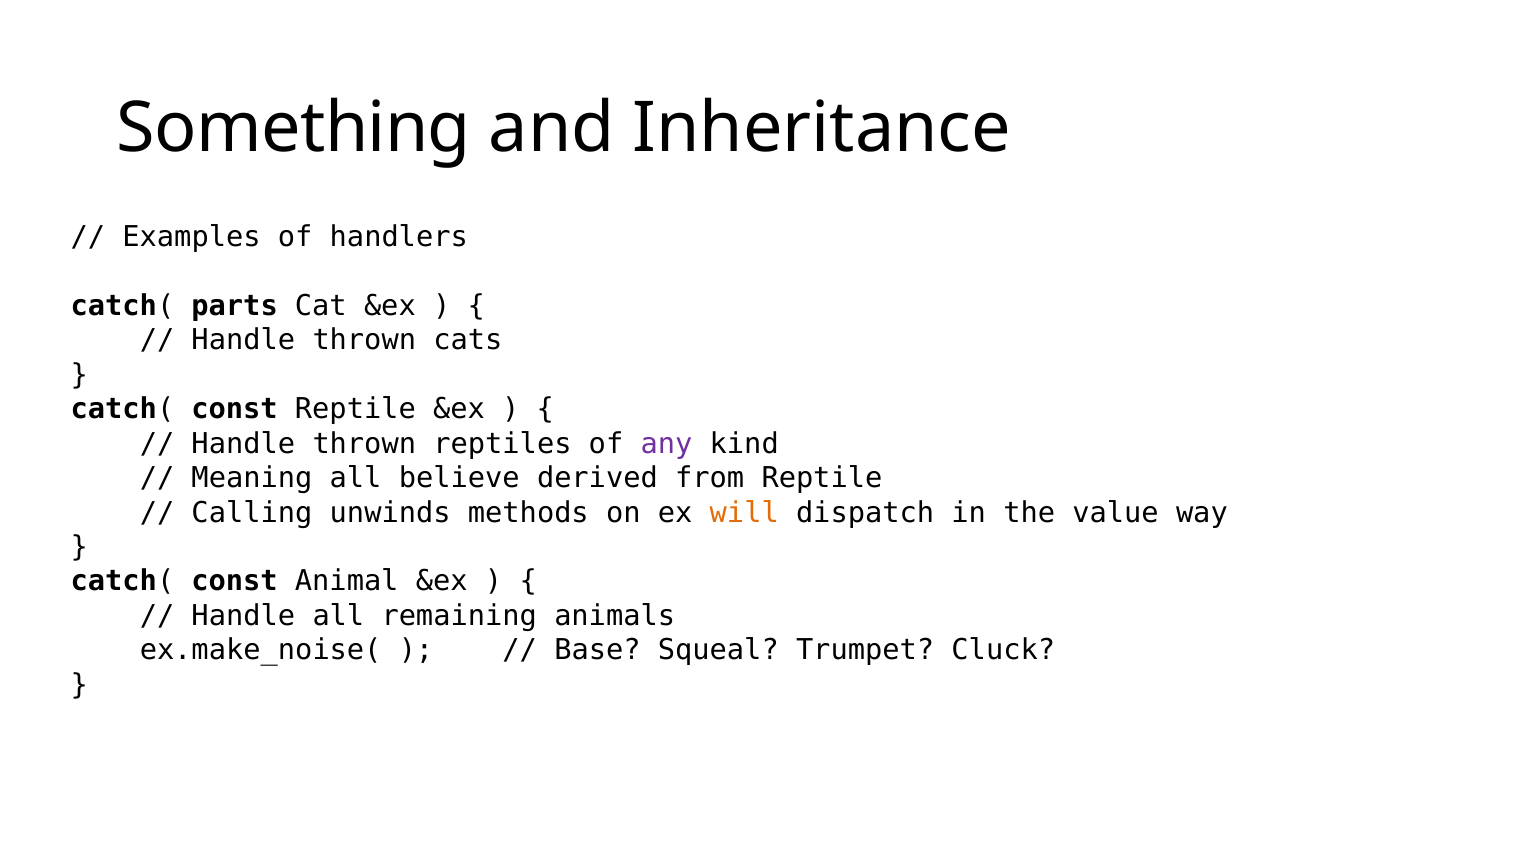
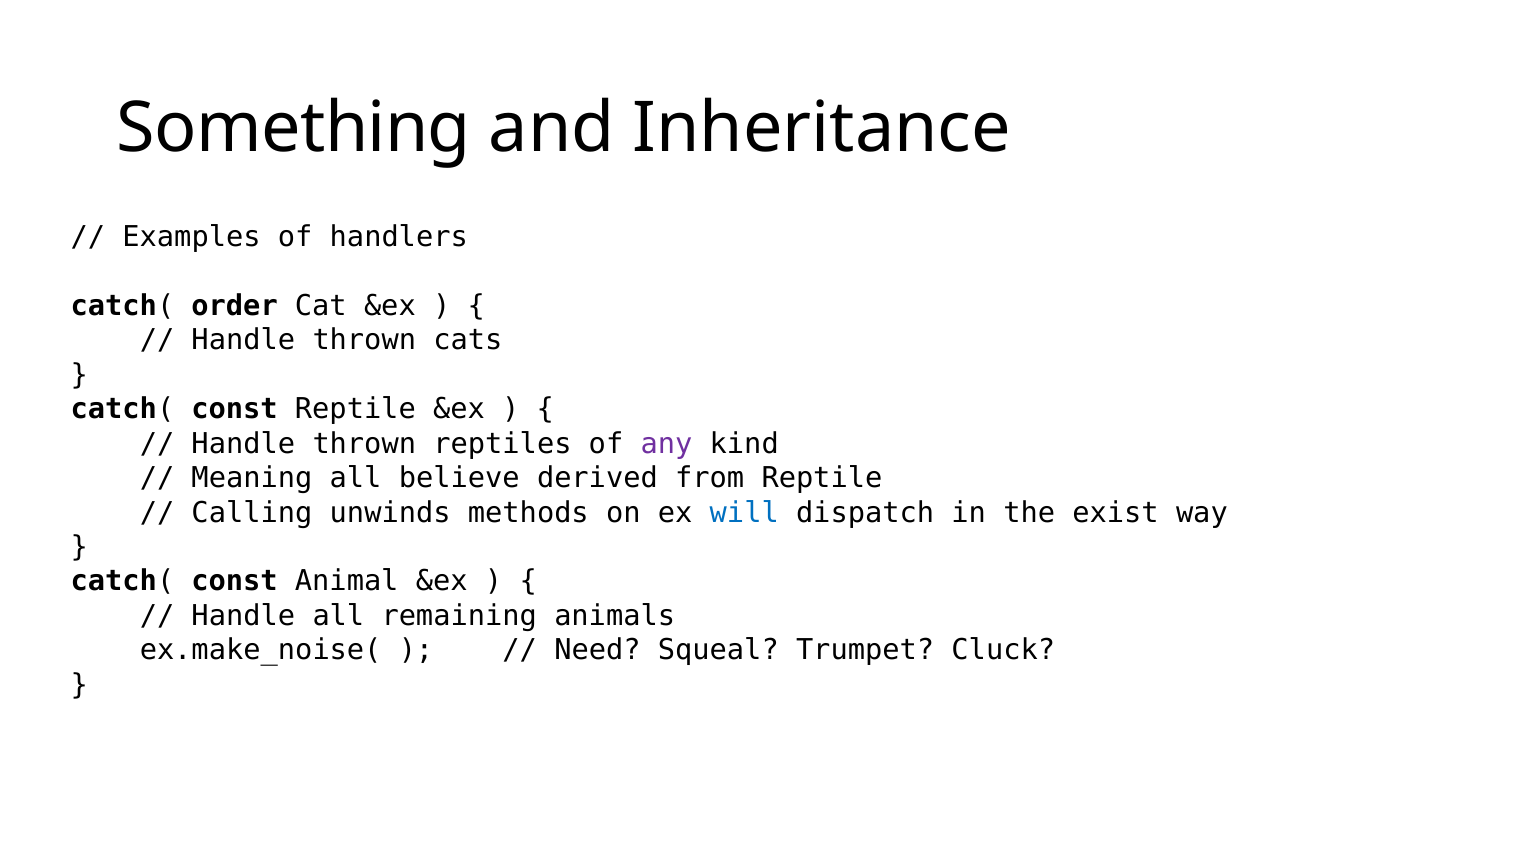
parts: parts -> order (235, 306)
will colour: orange -> blue (744, 513)
value: value -> exist (1116, 513)
Base: Base -> Need (597, 650)
